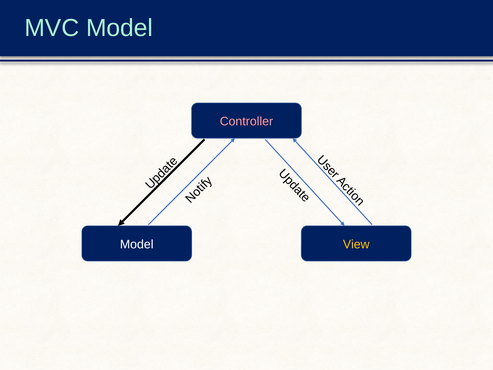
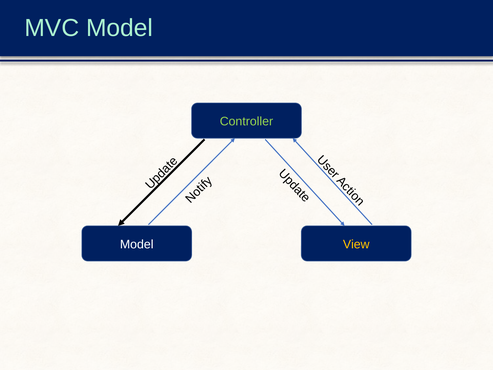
Controller colour: pink -> light green (246, 121)
